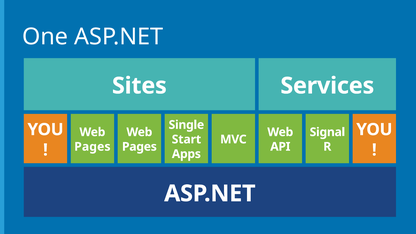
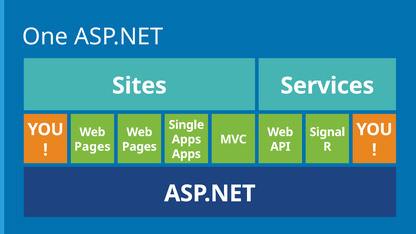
Start: Start -> Apps (186, 139)
